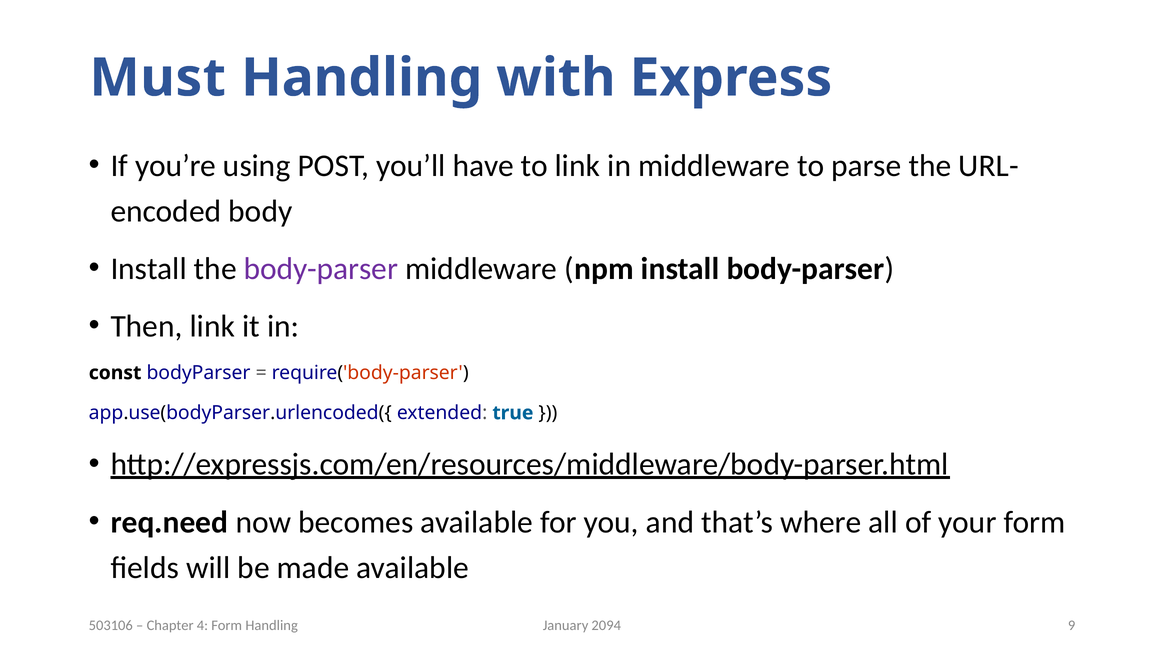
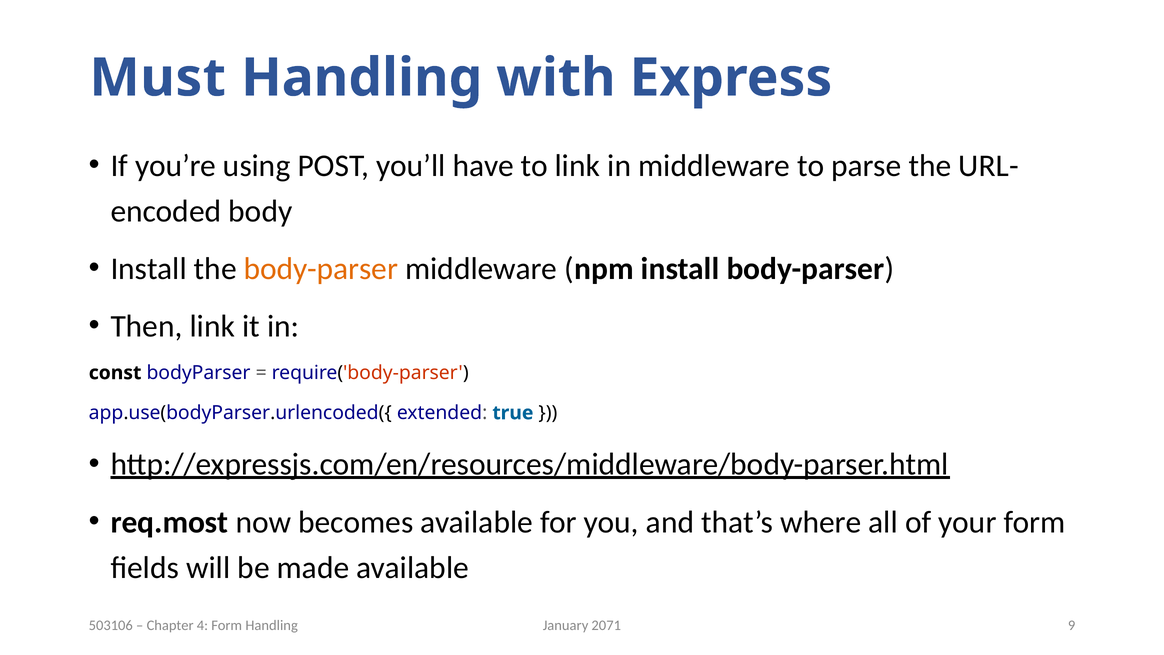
body-parser colour: purple -> orange (321, 269)
req.need: req.need -> req.most (169, 522)
2094: 2094 -> 2071 (606, 625)
